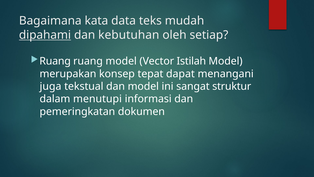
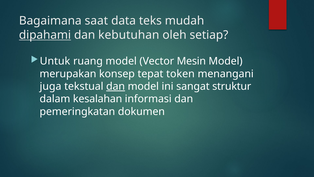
kata: kata -> saat (96, 21)
Ruang: Ruang -> Untuk (55, 61)
Istilah: Istilah -> Mesin (191, 61)
dapat: dapat -> token (180, 74)
dan underline: none -> present (116, 86)
menutupi: menutupi -> kesalahan (98, 99)
